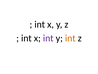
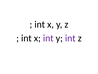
int colour: orange -> purple (70, 38)
